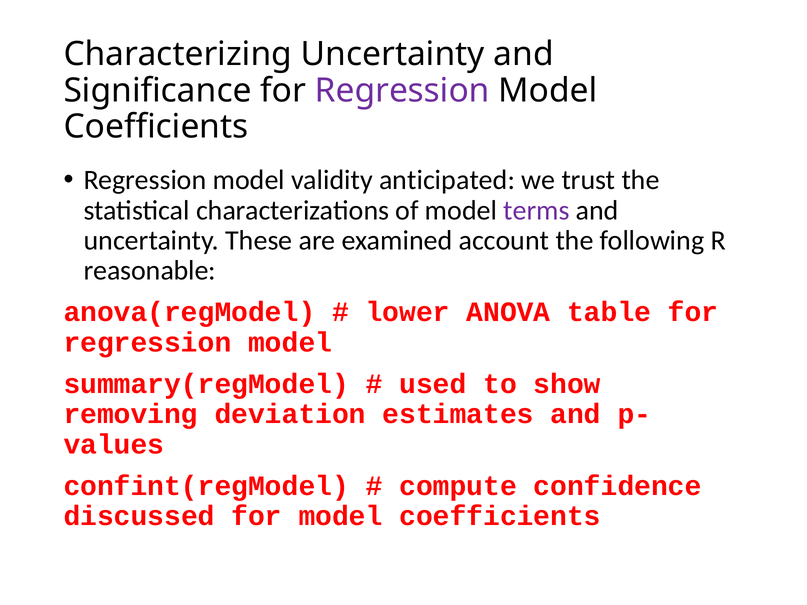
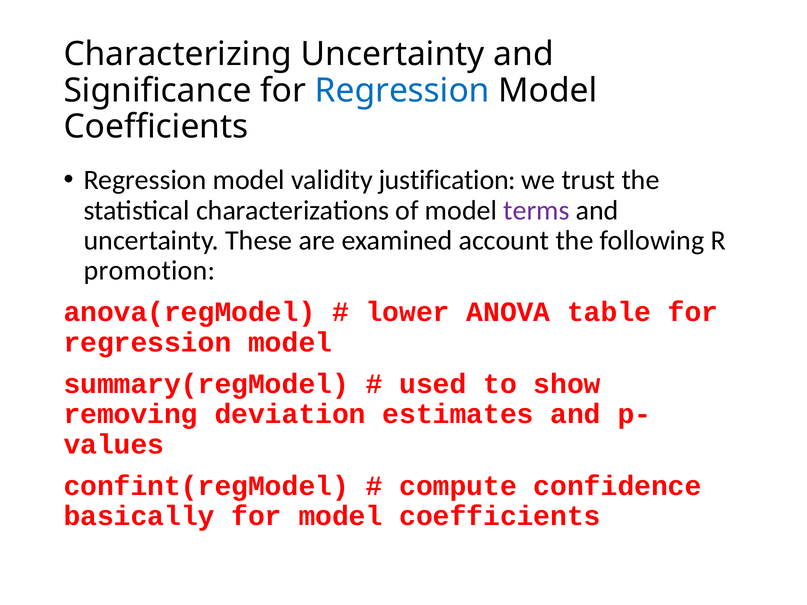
Regression colour: purple -> blue (402, 90)
anticipated: anticipated -> justification (447, 180)
reasonable: reasonable -> promotion (150, 271)
discussed: discussed -> basically (139, 516)
